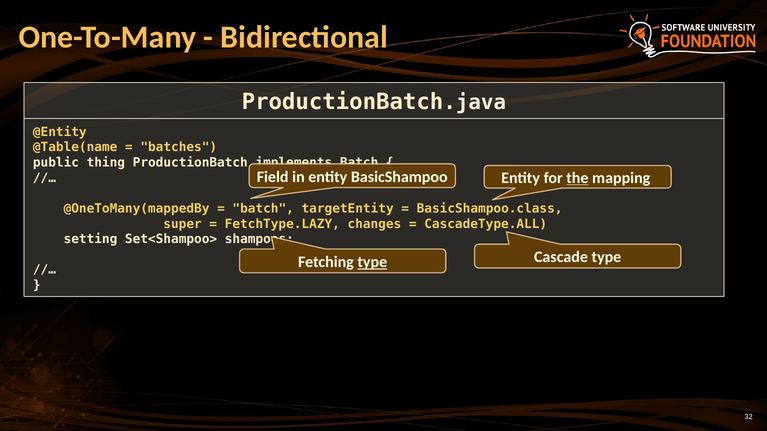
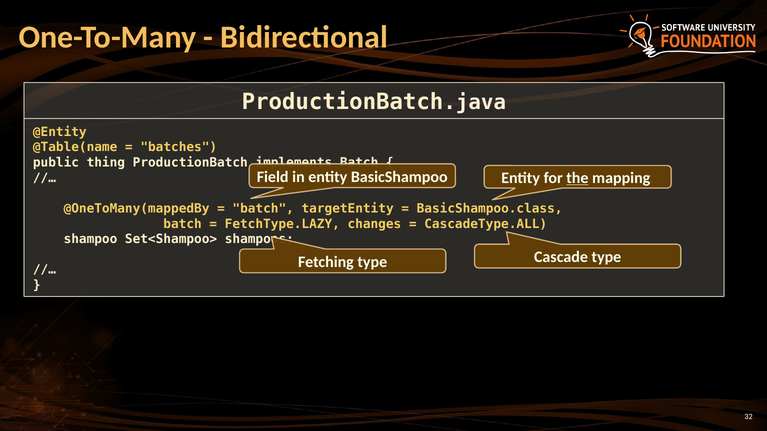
super: super -> batch (183, 224)
setting: setting -> shampoo (90, 239)
type underline: present -> none (372, 262)
